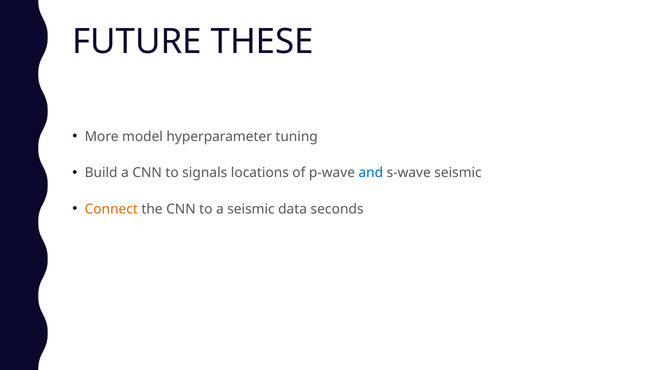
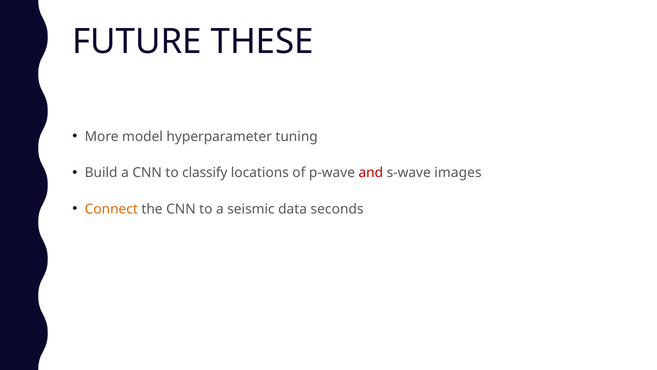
signals: signals -> classify (205, 173)
and colour: blue -> red (371, 173)
s-wave seismic: seismic -> images (458, 173)
